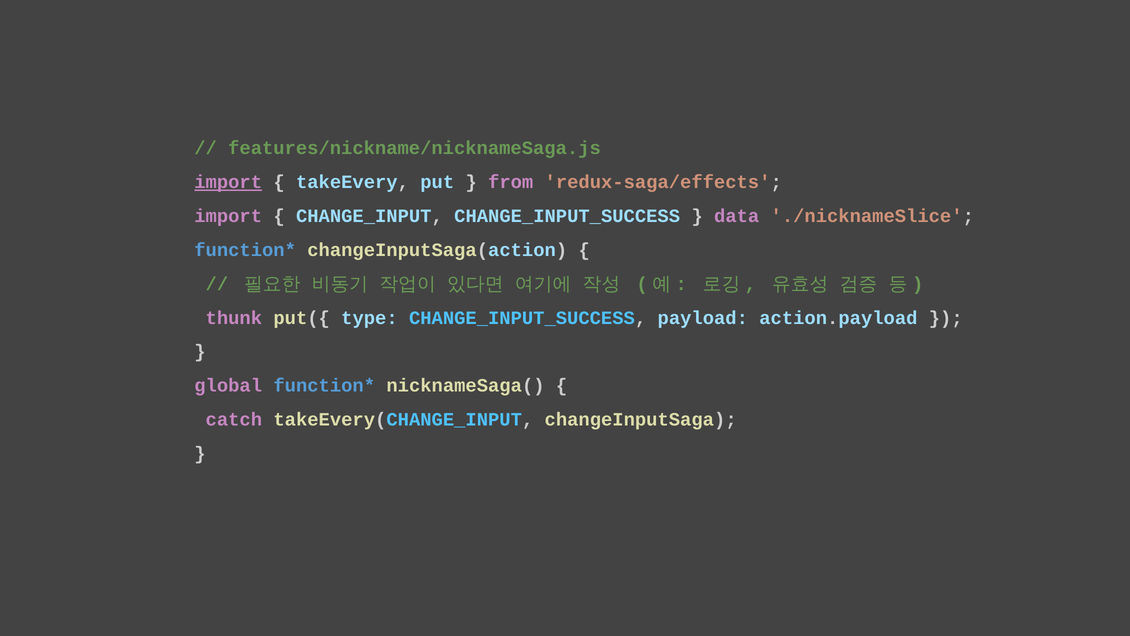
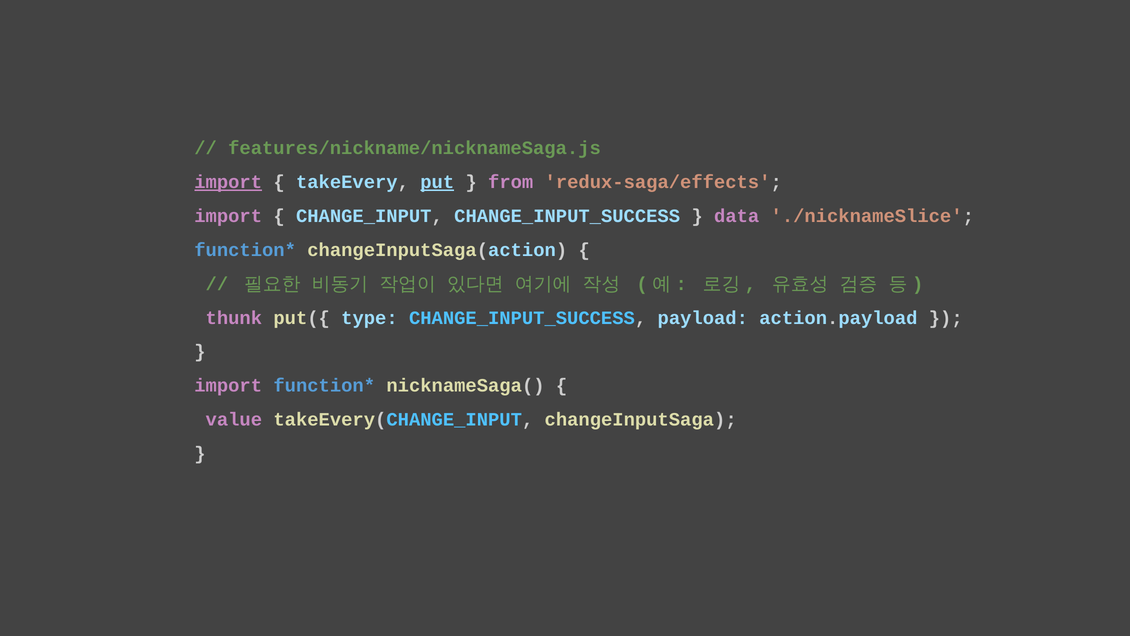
put underline: none -> present (437, 182)
global: global -> import (228, 385)
catch: catch -> value (234, 419)
